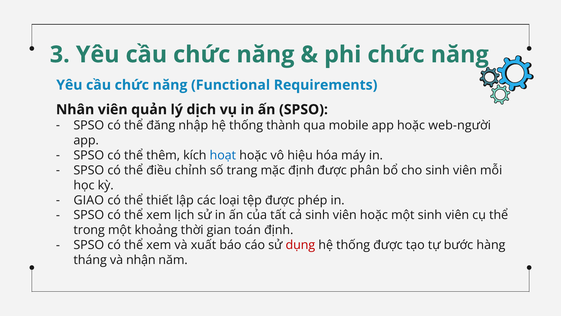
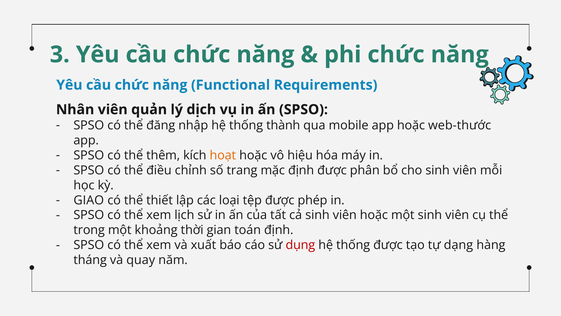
web-người: web-người -> web-thước (460, 125)
hoạt colour: blue -> orange (223, 155)
bước: bước -> dạng (458, 245)
nhận: nhận -> quay (141, 260)
